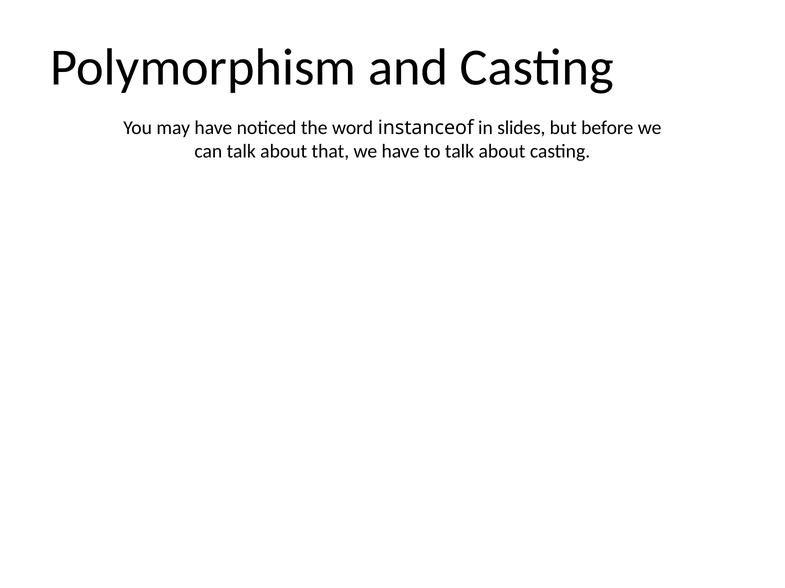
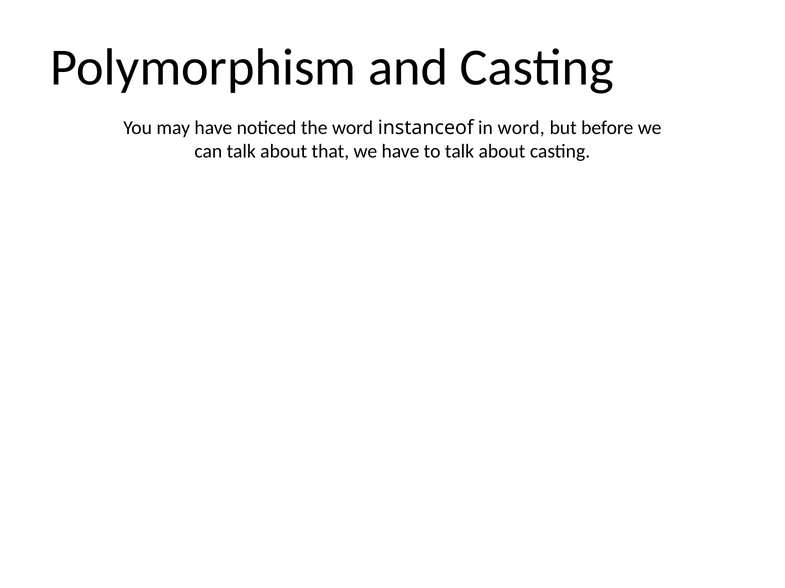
in slides: slides -> word (521, 128)
